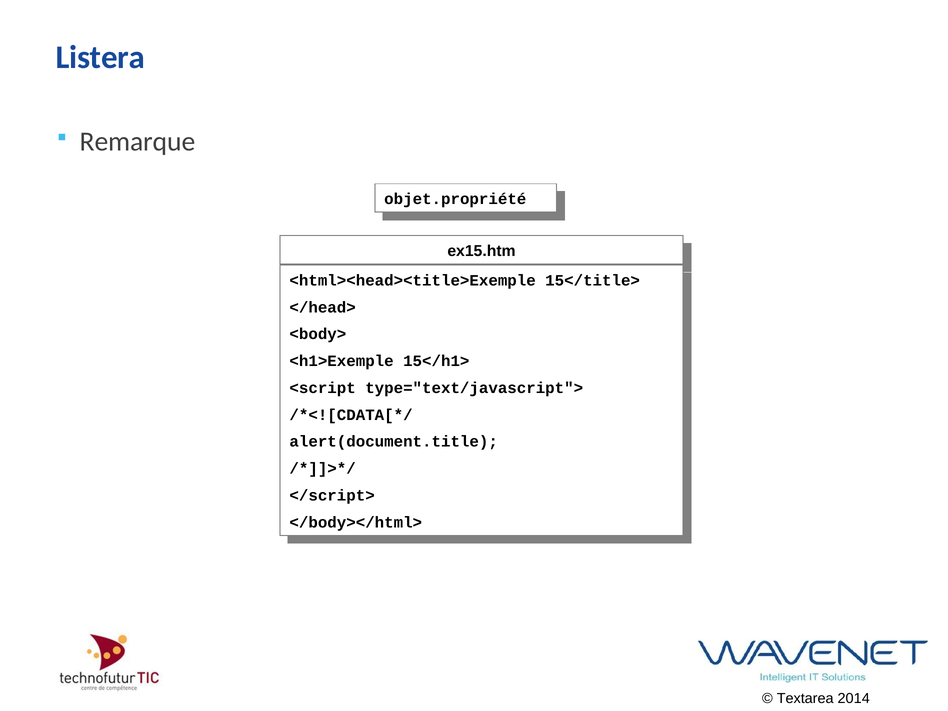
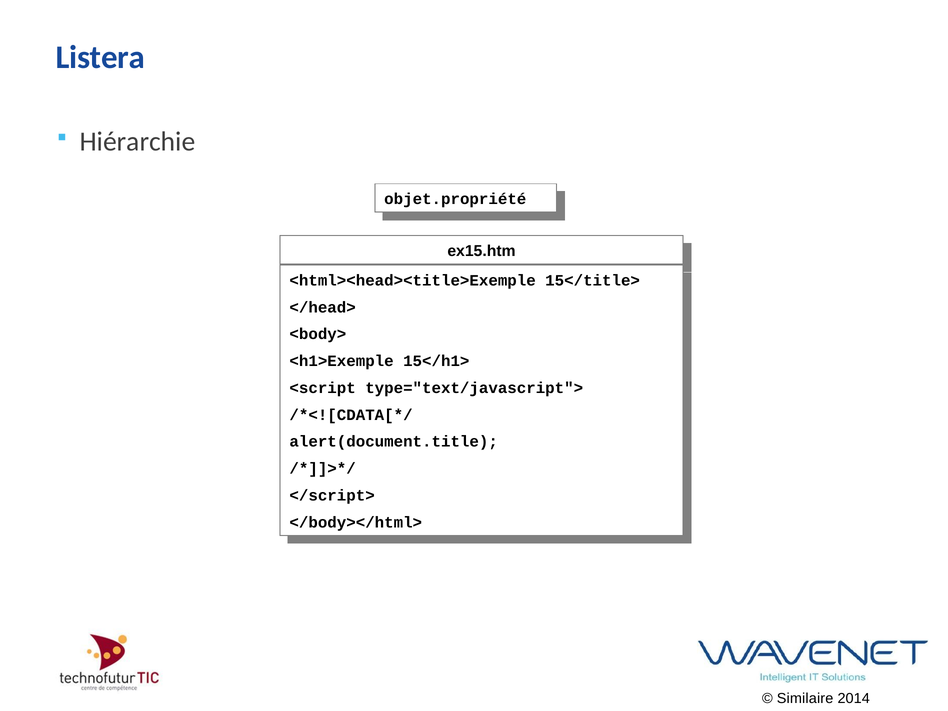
Remarque: Remarque -> Hiérarchie (137, 142)
Textarea: Textarea -> Similaire (805, 699)
